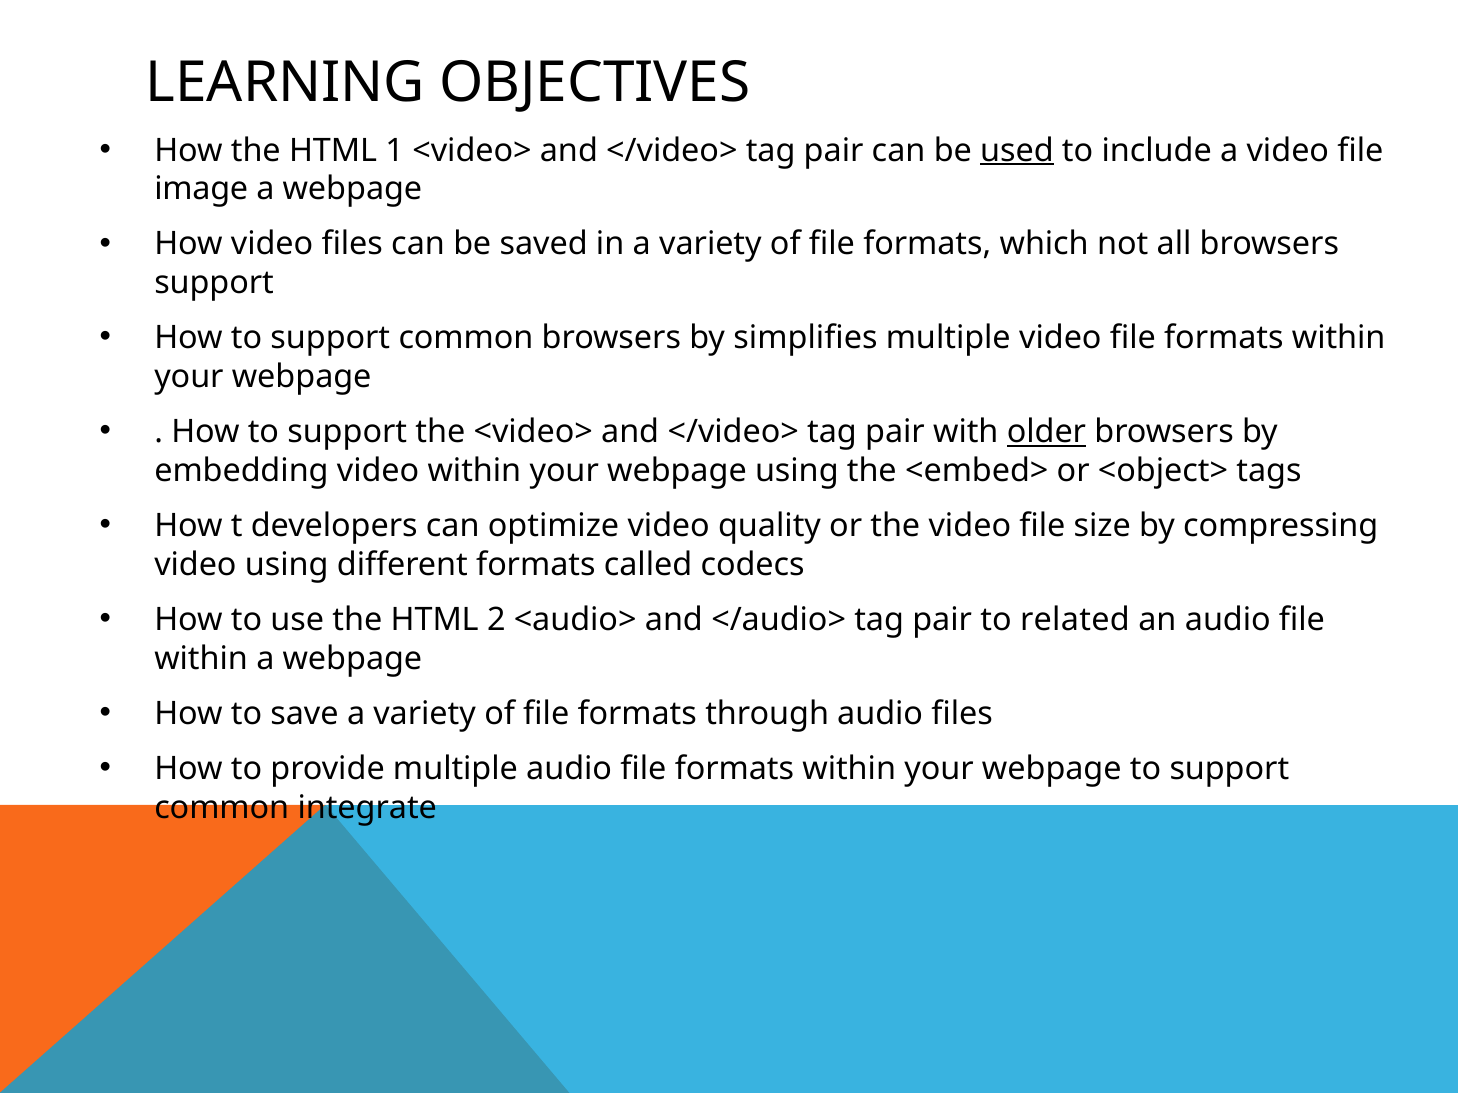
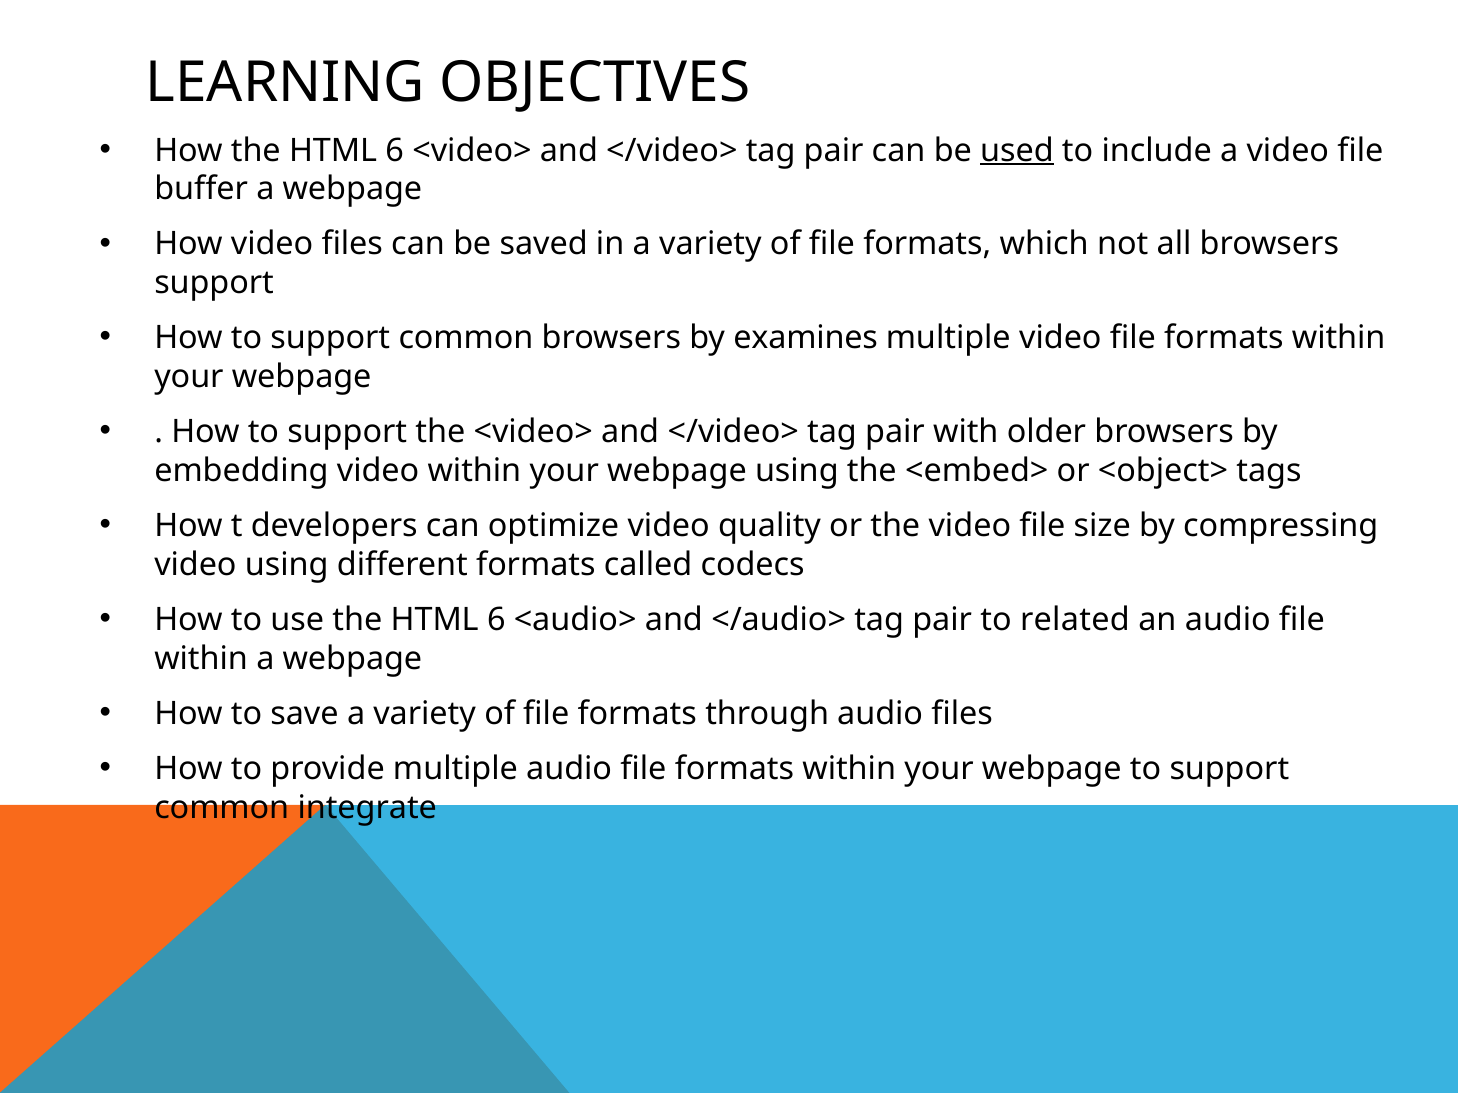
How the HTML 1: 1 -> 6 (395, 151)
image: image -> buffer (201, 189)
simplifies: simplifies -> examines (806, 338)
older underline: present -> none (1046, 432)
use the HTML 2: 2 -> 6 (496, 620)
